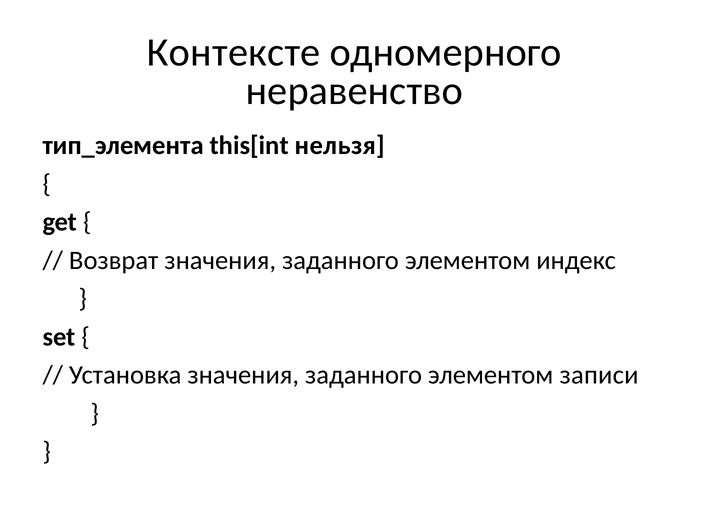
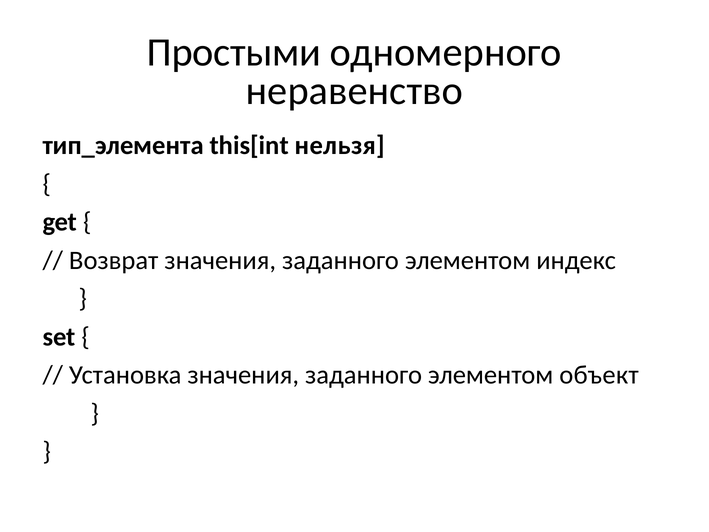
Контексте: Контексте -> Простыми (234, 52)
записи: записи -> объект (599, 375)
